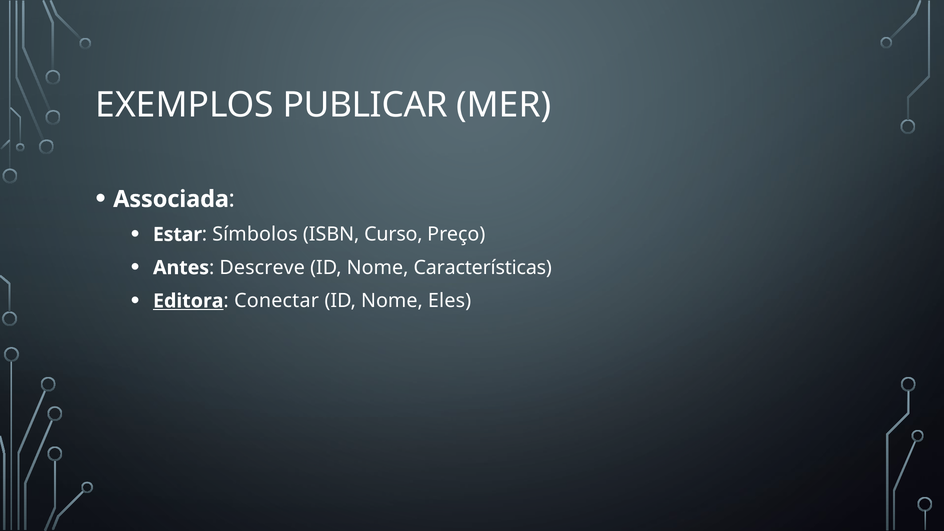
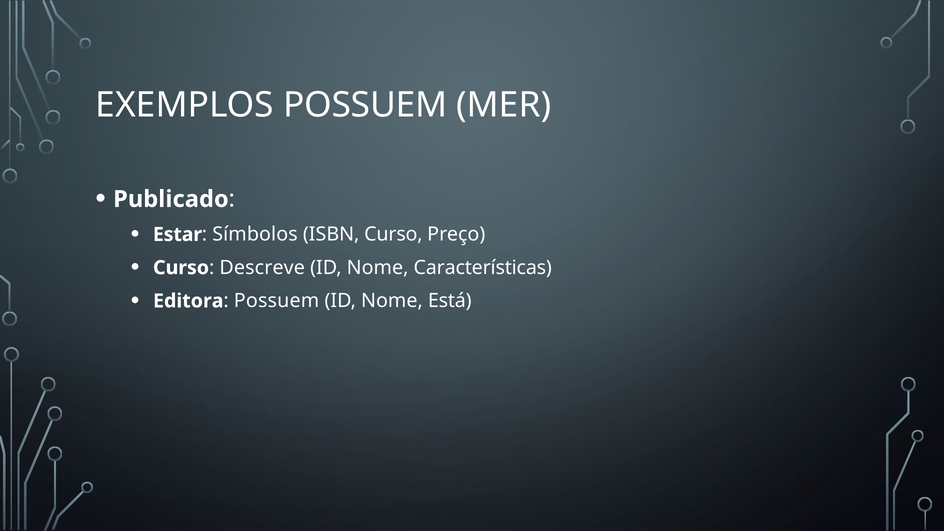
EXEMPLOS PUBLICAR: PUBLICAR -> POSSUEM (365, 105)
Associada: Associada -> Publicado (171, 199)
Antes: Antes -> Curso (181, 268)
Editora underline: present -> none (188, 301)
Conectar: Conectar -> Possuem (277, 301)
Eles: Eles -> Está (450, 301)
